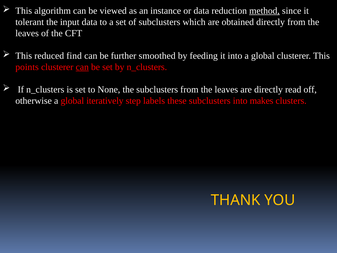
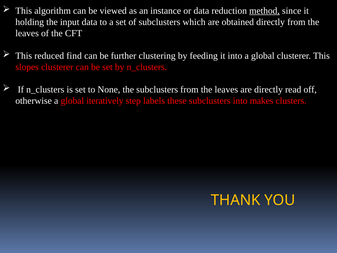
tolerant: tolerant -> holding (30, 22)
smoothed: smoothed -> clustering (157, 56)
points: points -> slopes (27, 67)
can underline: present -> none (82, 67)
